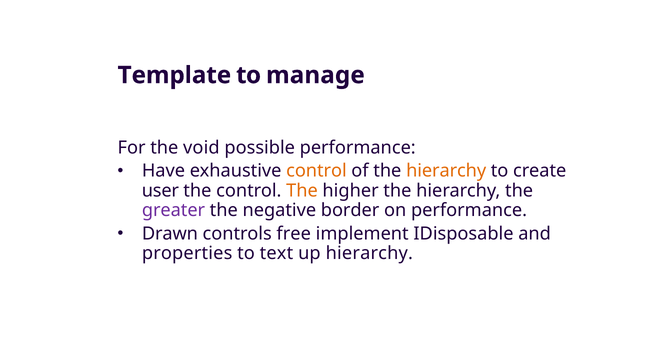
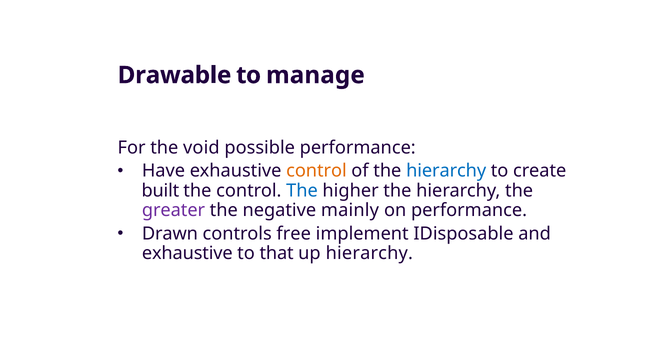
Template: Template -> Drawable (174, 75)
hierarchy colour: orange -> blue (446, 171)
user: user -> built (160, 191)
The colour: orange -> blue (302, 191)
border: border -> mainly (350, 210)
properties: properties -> exhaustive (187, 253)
text: text -> that (277, 253)
